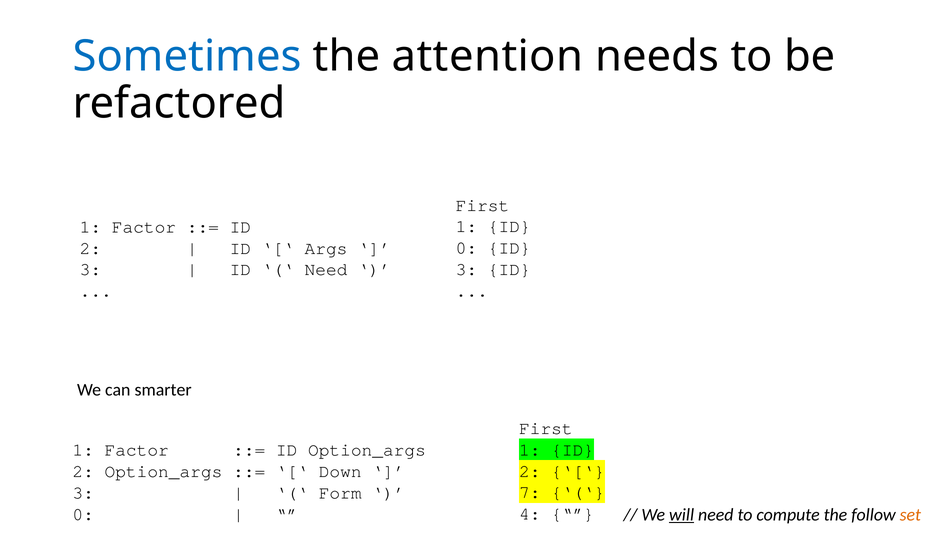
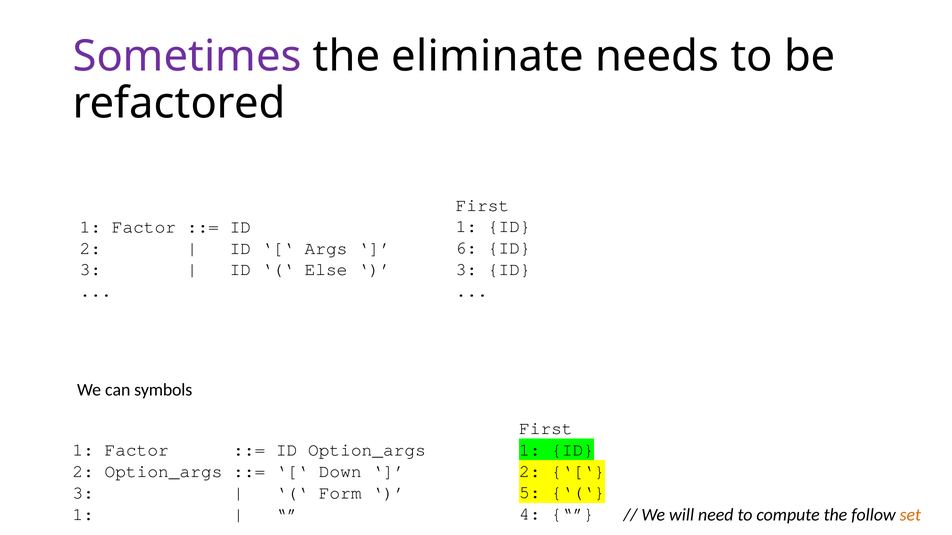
Sometimes colour: blue -> purple (187, 56)
attention: attention -> eliminate (488, 56)
0: 0 -> 6 (466, 248)
Need: Need -> Else (326, 270)
smarter: smarter -> symbols (163, 390)
7: 7 -> 5 (530, 493)
will underline: present -> none (682, 515)
0: 0 -> 1 (83, 515)
